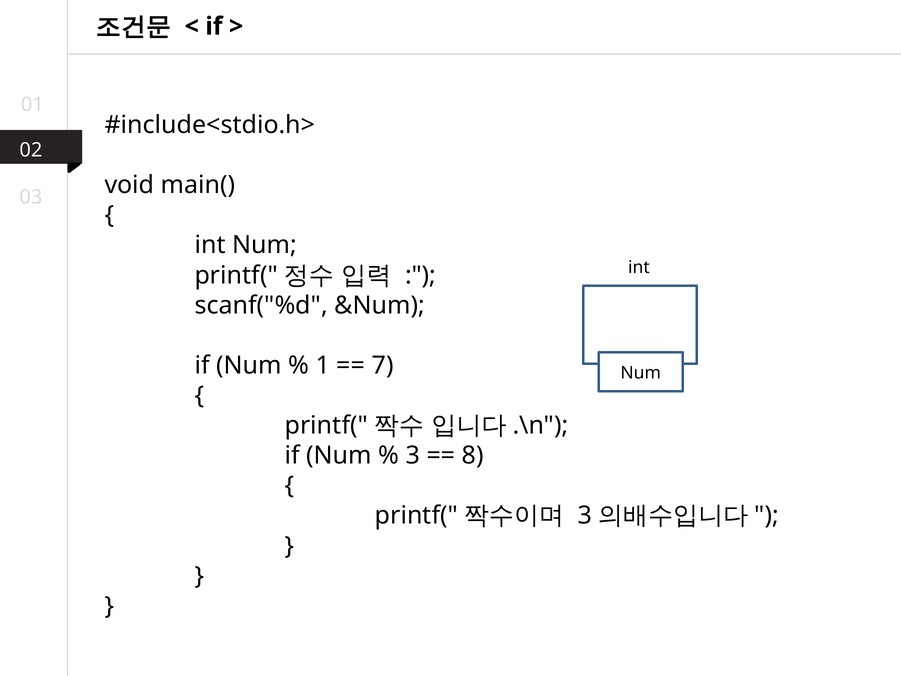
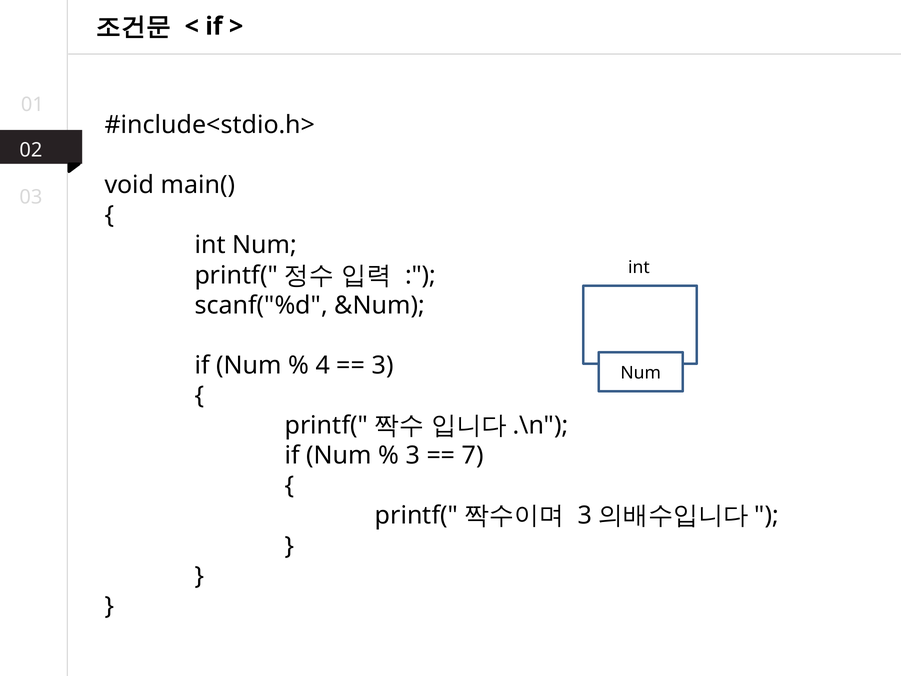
1: 1 -> 4 (323, 365)
7: 7 -> 3 (383, 365)
8: 8 -> 7 (473, 455)
